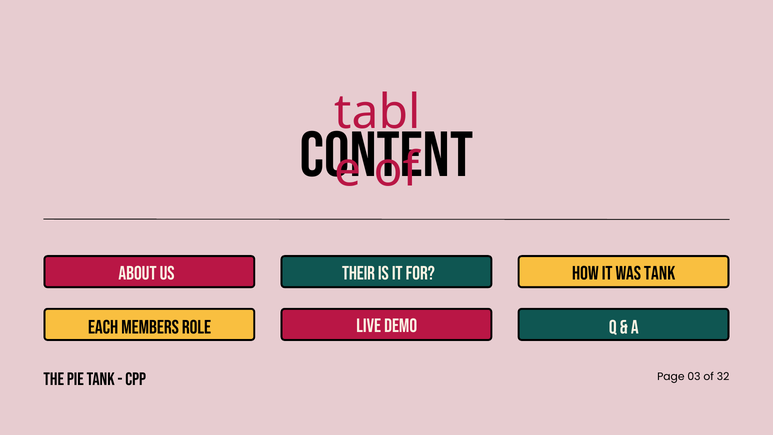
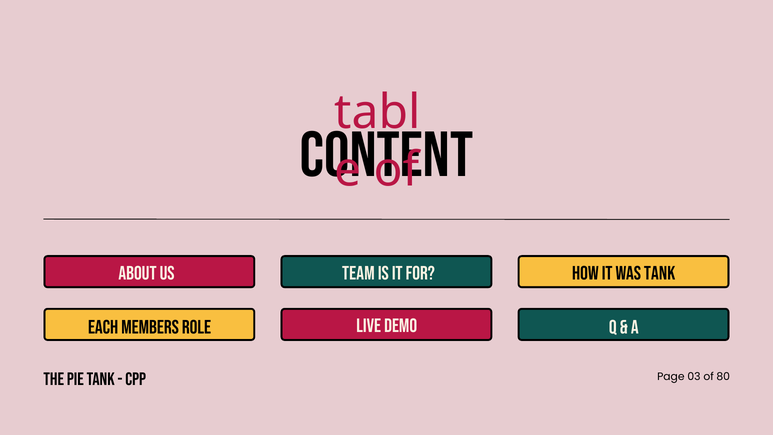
THEIR: THEIR -> TEAM (358, 273)
32: 32 -> 80 (723, 377)
